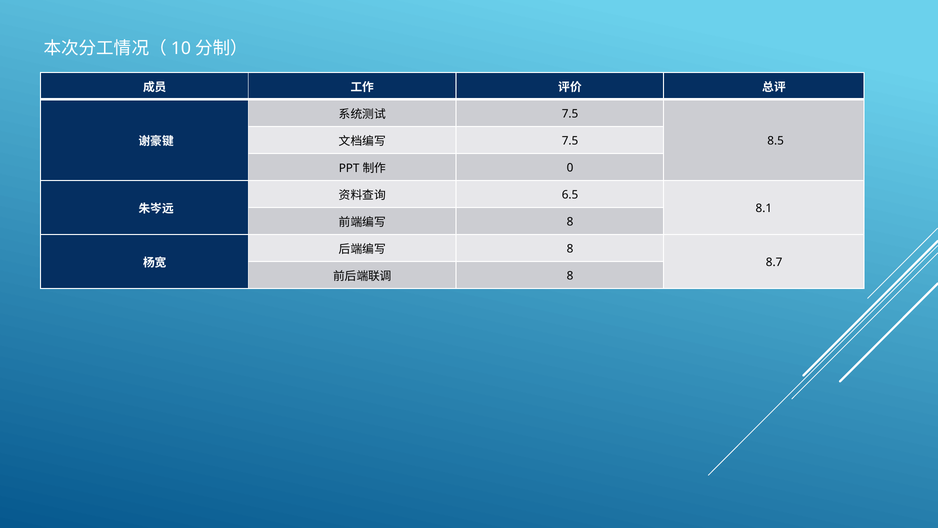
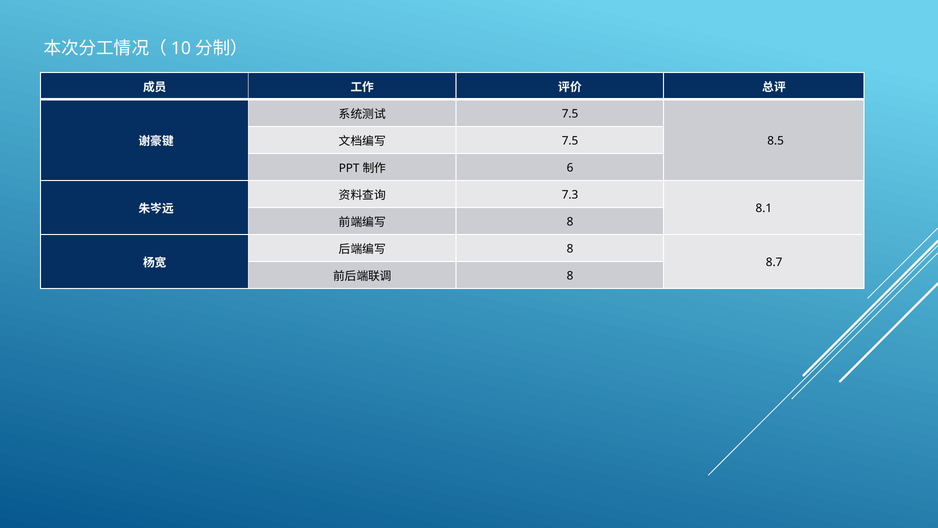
0: 0 -> 6 (570, 168)
6.5: 6.5 -> 7.3 (570, 195)
